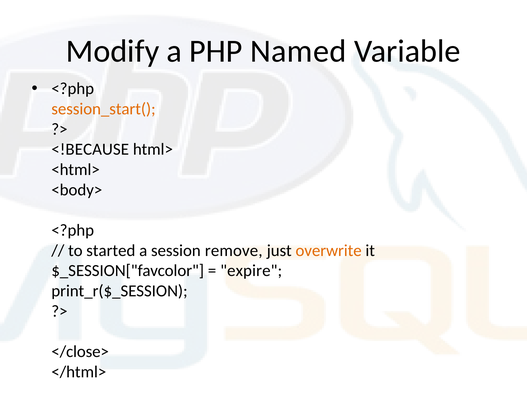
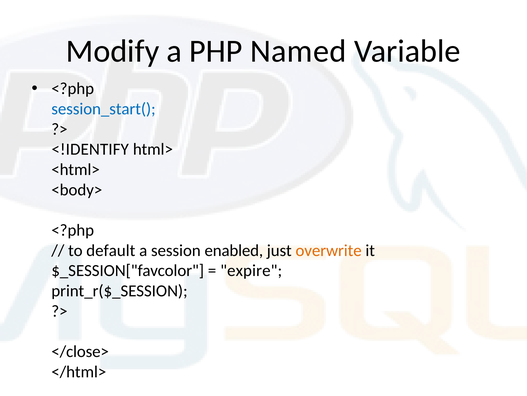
session_start( colour: orange -> blue (103, 109)
<!BECAUSE: <!BECAUSE -> <!IDENTIFY (90, 149)
started: started -> default (111, 250)
remove: remove -> enabled (234, 250)
